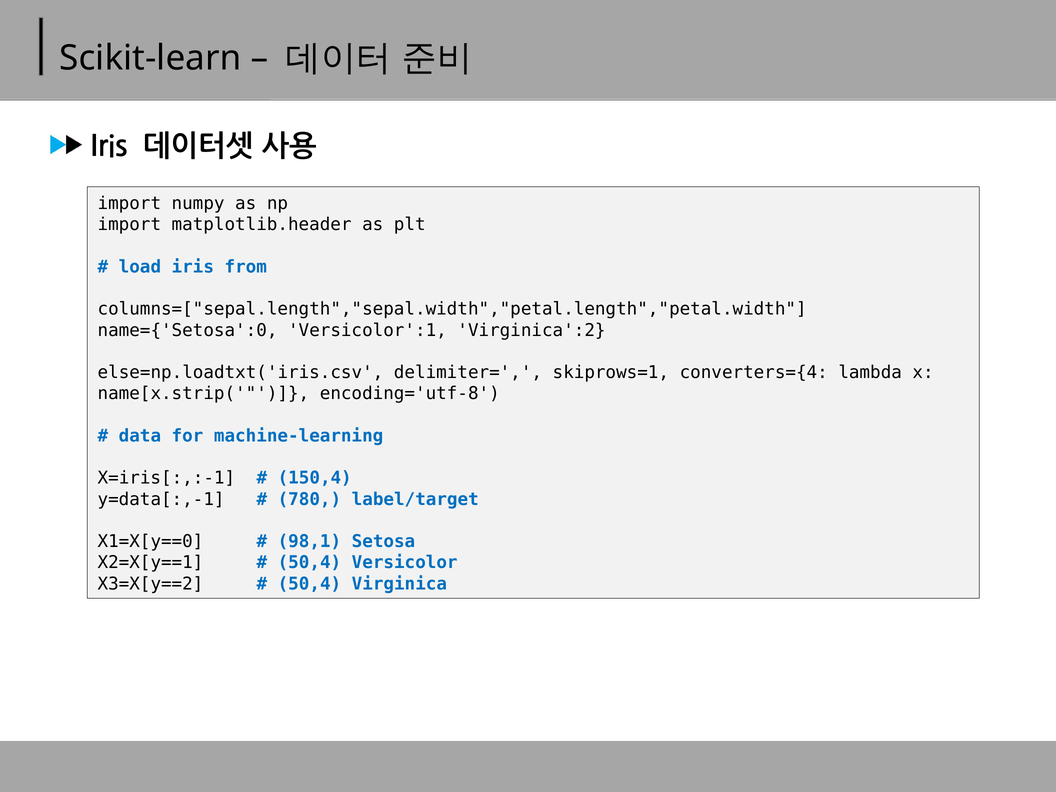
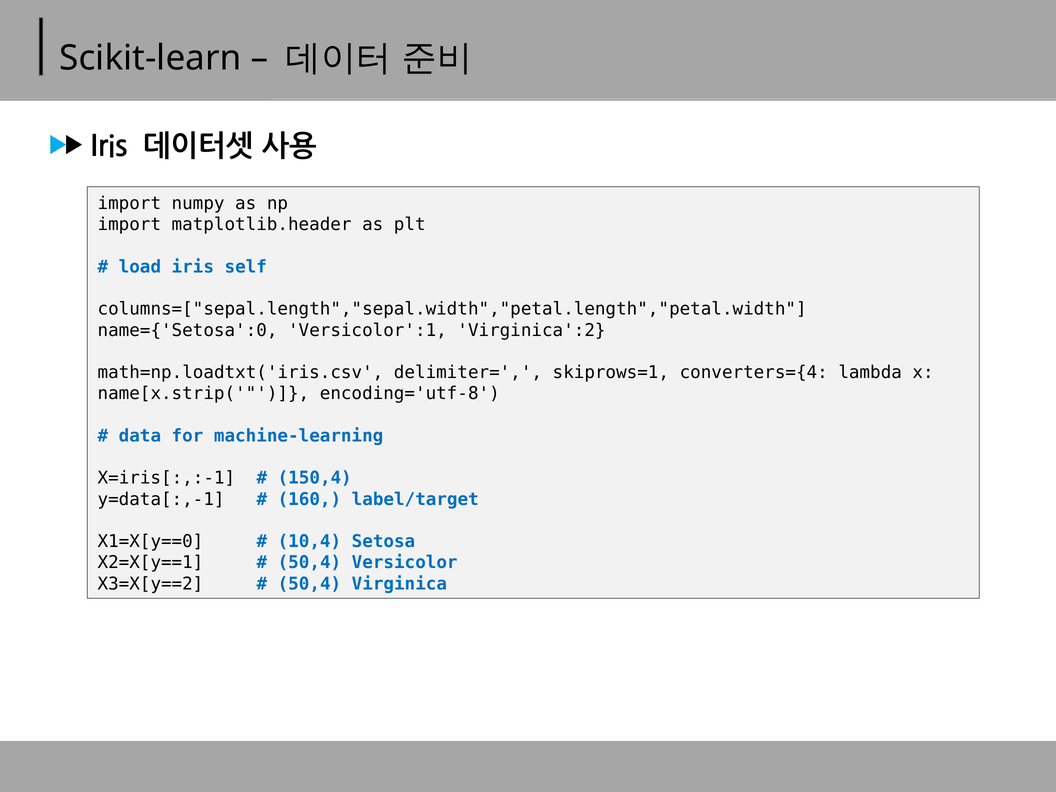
from: from -> self (246, 267)
else=np.loadtxt('iris.csv: else=np.loadtxt('iris.csv -> math=np.loadtxt('iris.csv (240, 373)
780: 780 -> 160 (309, 499)
98,1: 98,1 -> 10,4 (309, 541)
